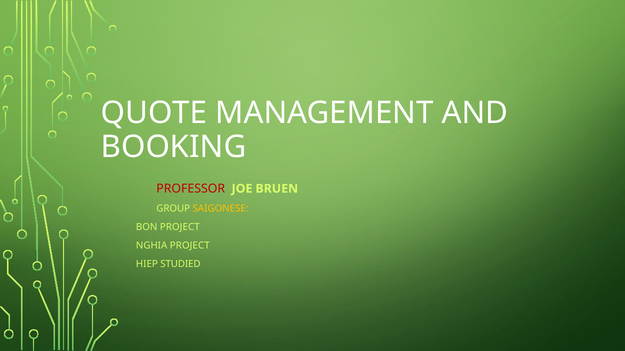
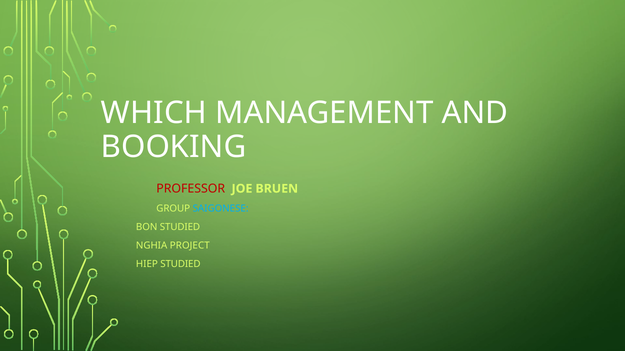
QUOTE: QUOTE -> WHICH (154, 113)
SAIGONESE colour: yellow -> light blue (221, 209)
BON PROJECT: PROJECT -> STUDIED (180, 227)
